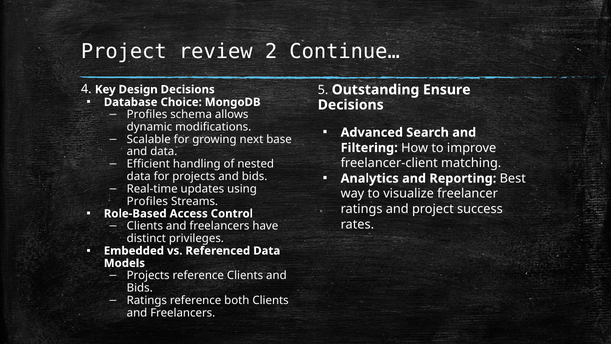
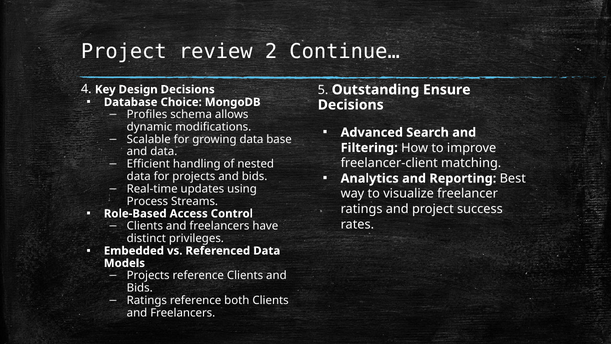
growing next: next -> data (251, 139)
Profiles: Profiles -> Process (147, 201)
